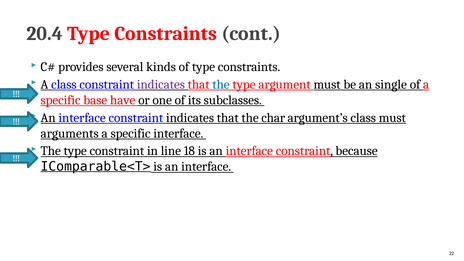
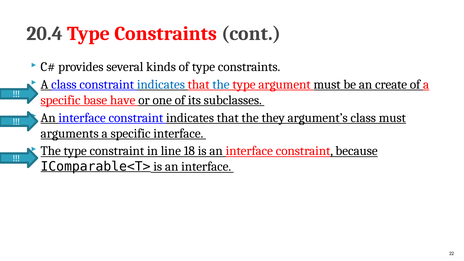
indicates colour: purple -> blue (161, 84)
single: single -> create (391, 84)
char: char -> they (273, 118)
